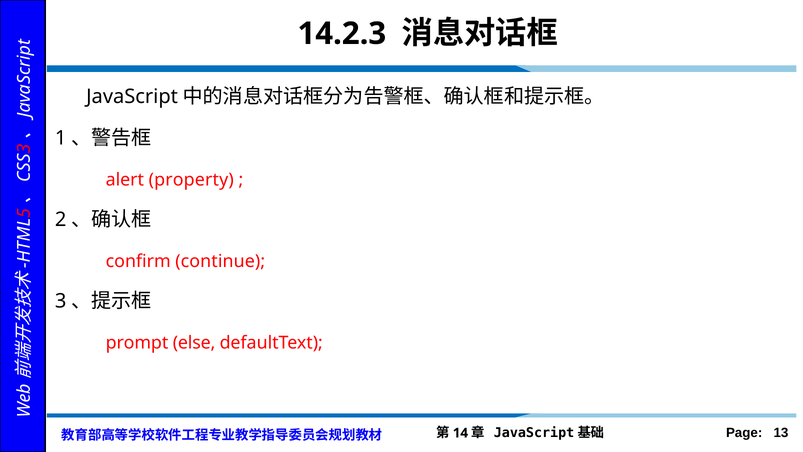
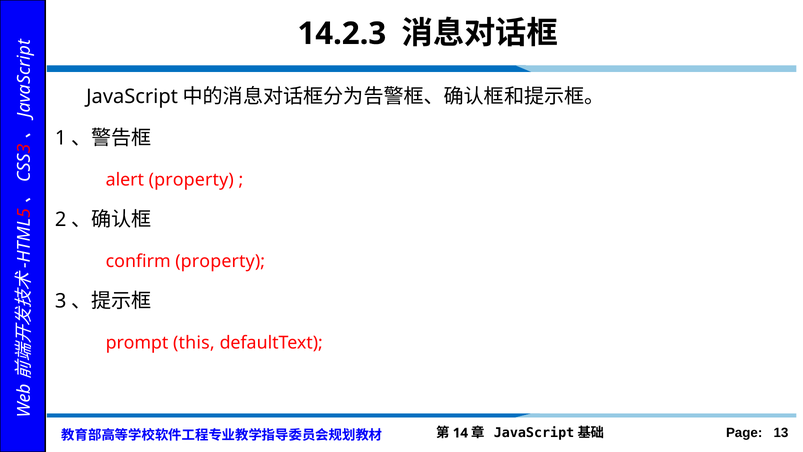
confirm continue: continue -> property (220, 261)
else: else -> this (194, 342)
